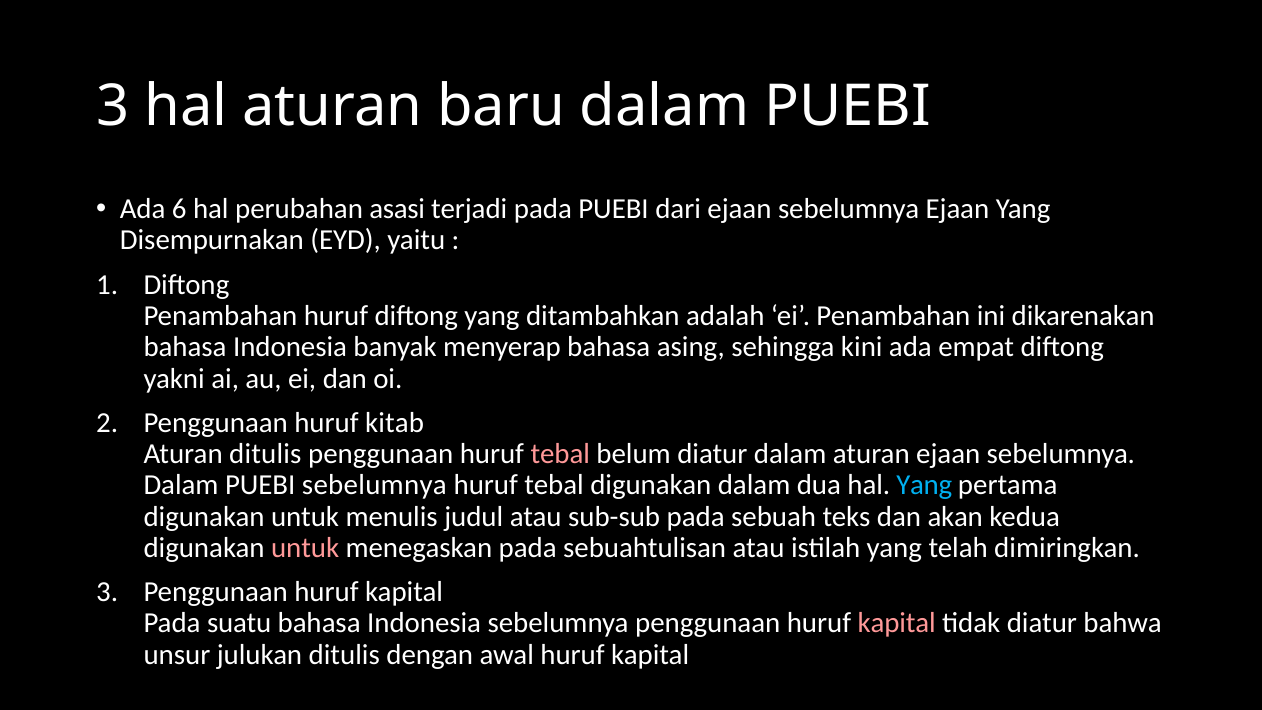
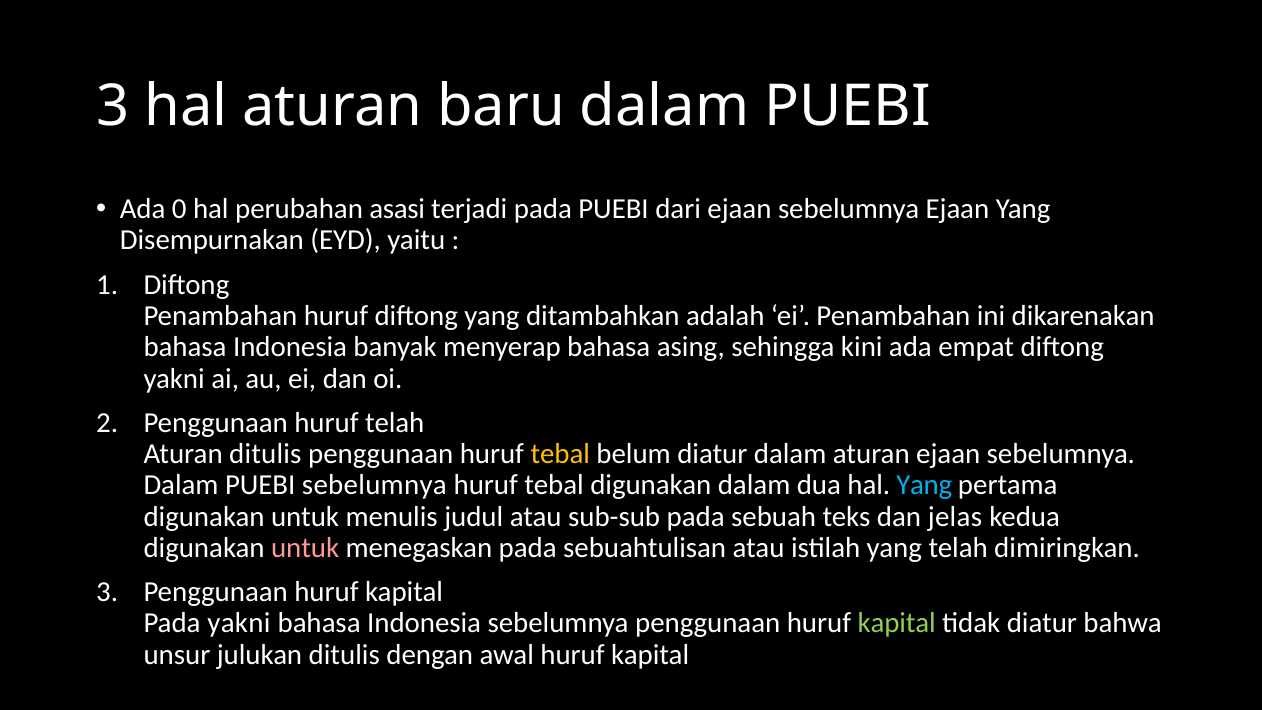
6: 6 -> 0 (179, 209)
huruf kitab: kitab -> telah (395, 423)
tebal colour: pink -> yellow (560, 454)
akan: akan -> jelas (955, 516)
Pada suatu: suatu -> yakni (239, 623)
kapital colour: pink -> light green (897, 623)
